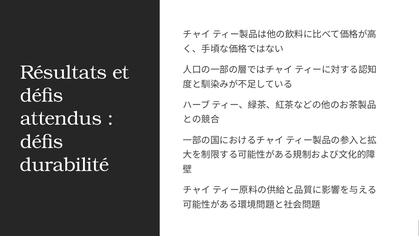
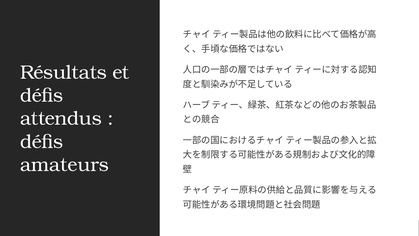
durabilité: durabilité -> amateurs (65, 165)
